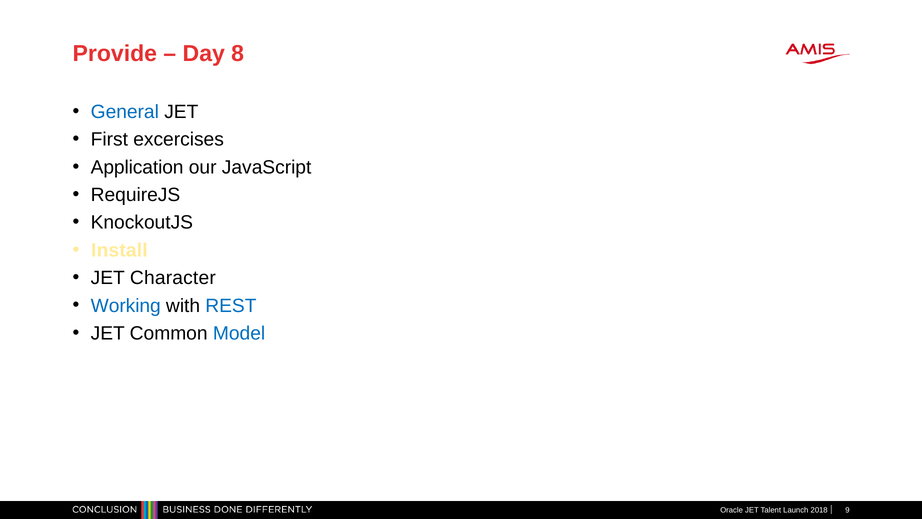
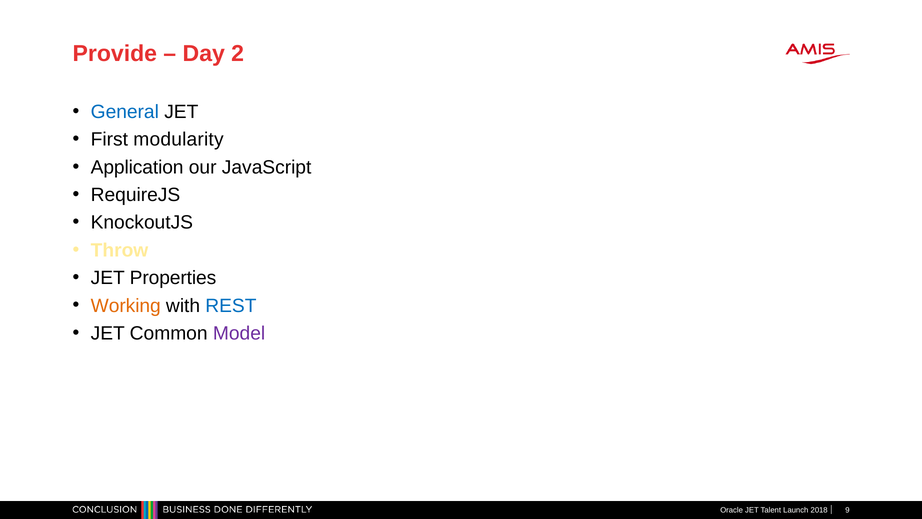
8: 8 -> 2 (238, 54)
excercises: excercises -> modularity (178, 140)
Install: Install -> Throw (120, 250)
Character: Character -> Properties (173, 278)
Working colour: blue -> orange (126, 305)
Model colour: blue -> purple (239, 333)
